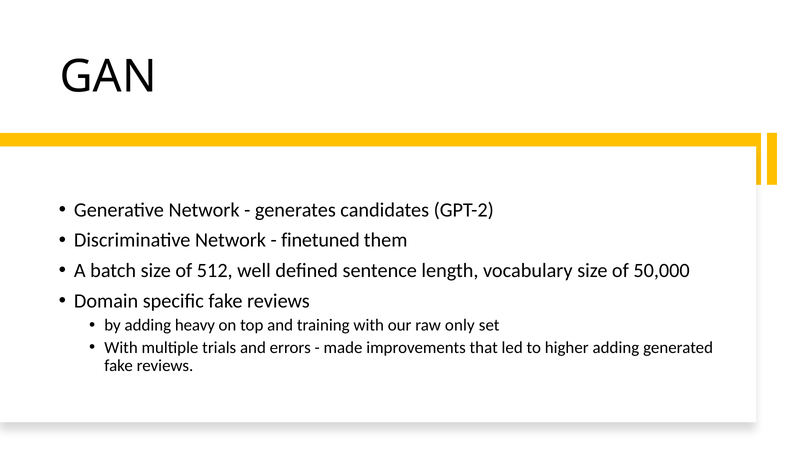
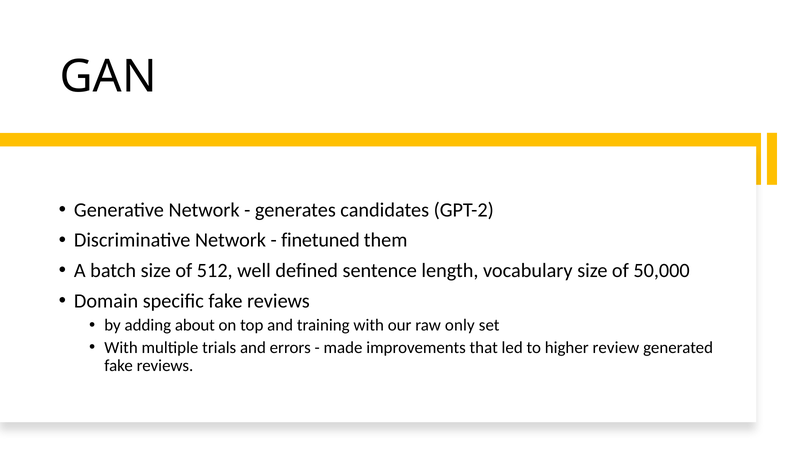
heavy: heavy -> about (195, 325)
higher adding: adding -> review (616, 347)
